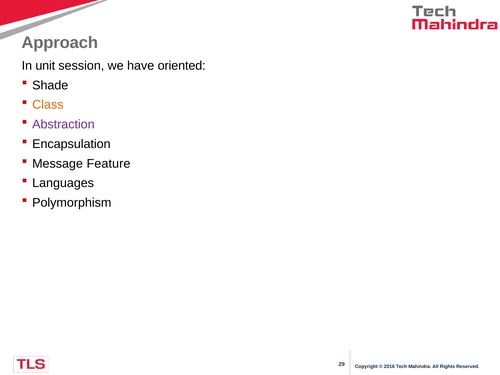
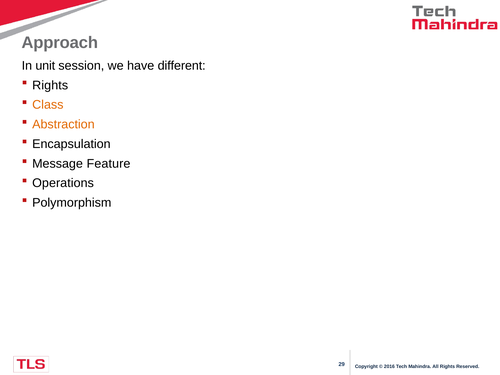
oriented: oriented -> different (182, 66)
Shade: Shade -> Rights (50, 85)
Abstraction colour: purple -> orange (63, 124)
Languages: Languages -> Operations (63, 183)
